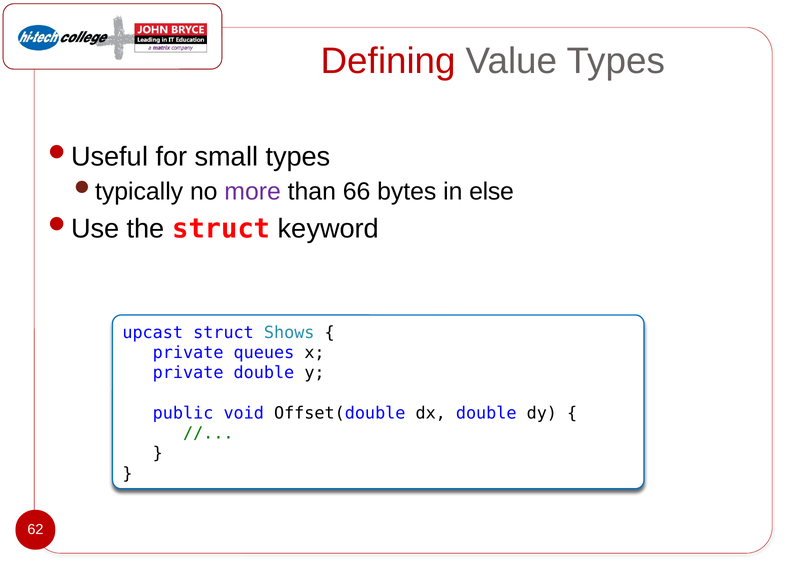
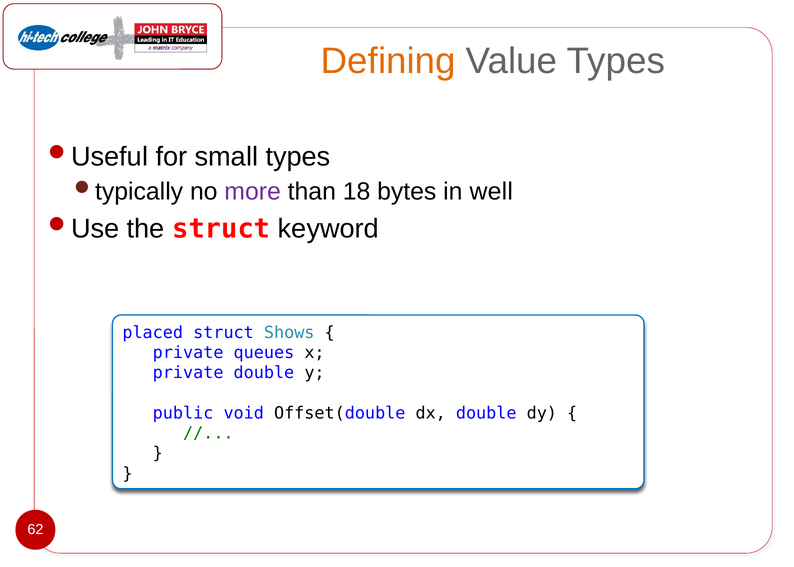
Defining colour: red -> orange (388, 61)
66: 66 -> 18 (357, 191)
else: else -> well (491, 191)
upcast: upcast -> placed (153, 333)
